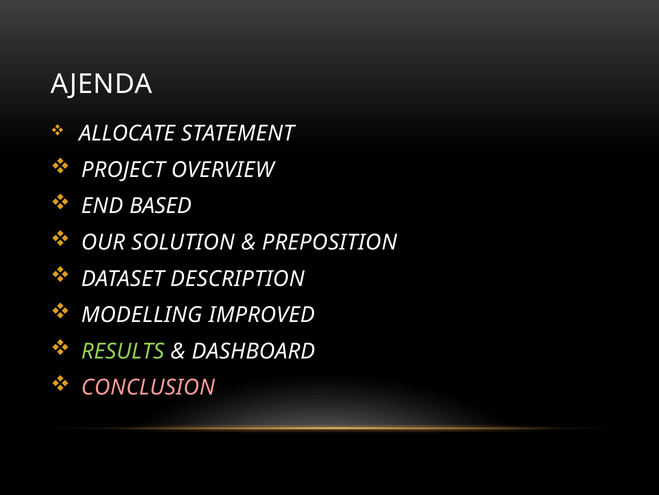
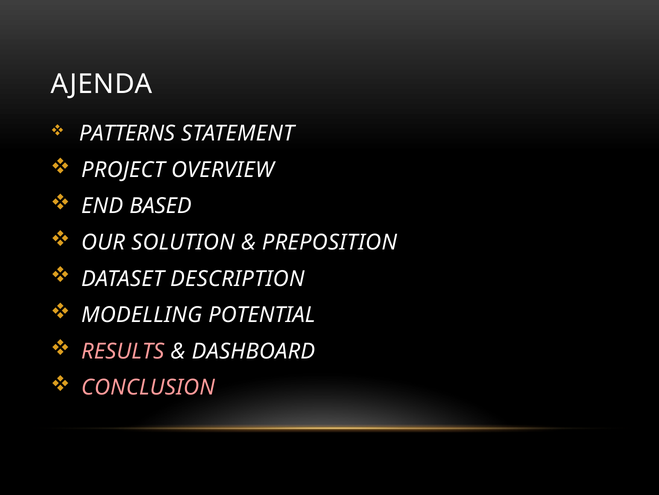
ALLOCATE: ALLOCATE -> PATTERNS (127, 133)
IMPROVED: IMPROVED -> POTENTIAL (262, 315)
RESULTS colour: light green -> pink (123, 351)
